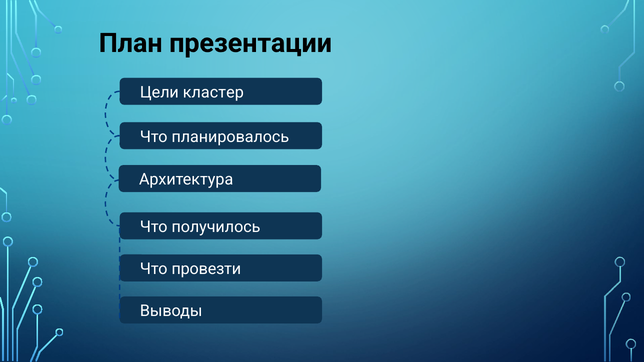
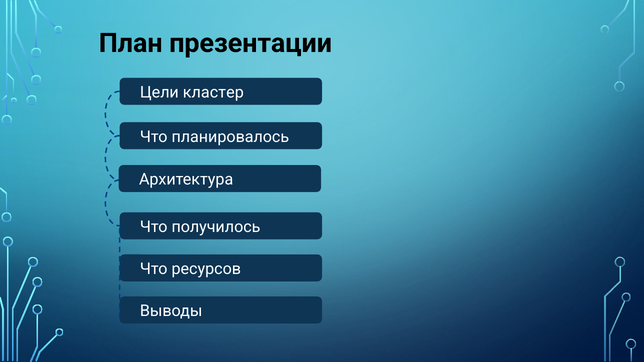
провезти: провезти -> ресурсов (206, 269)
